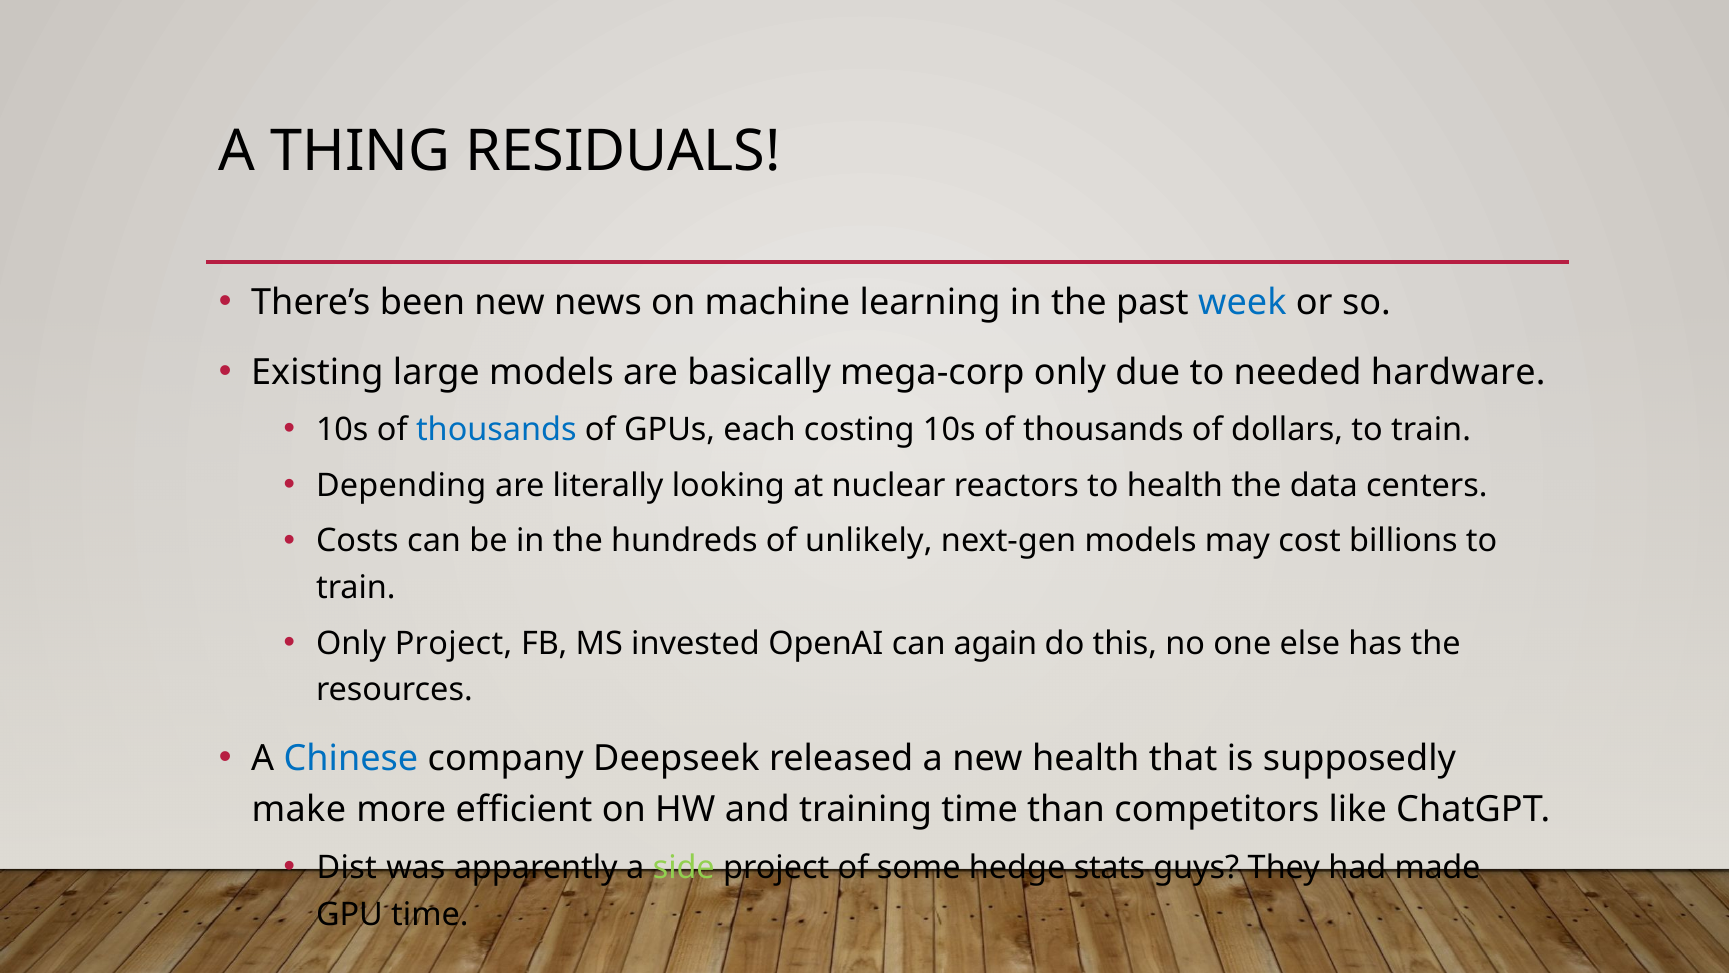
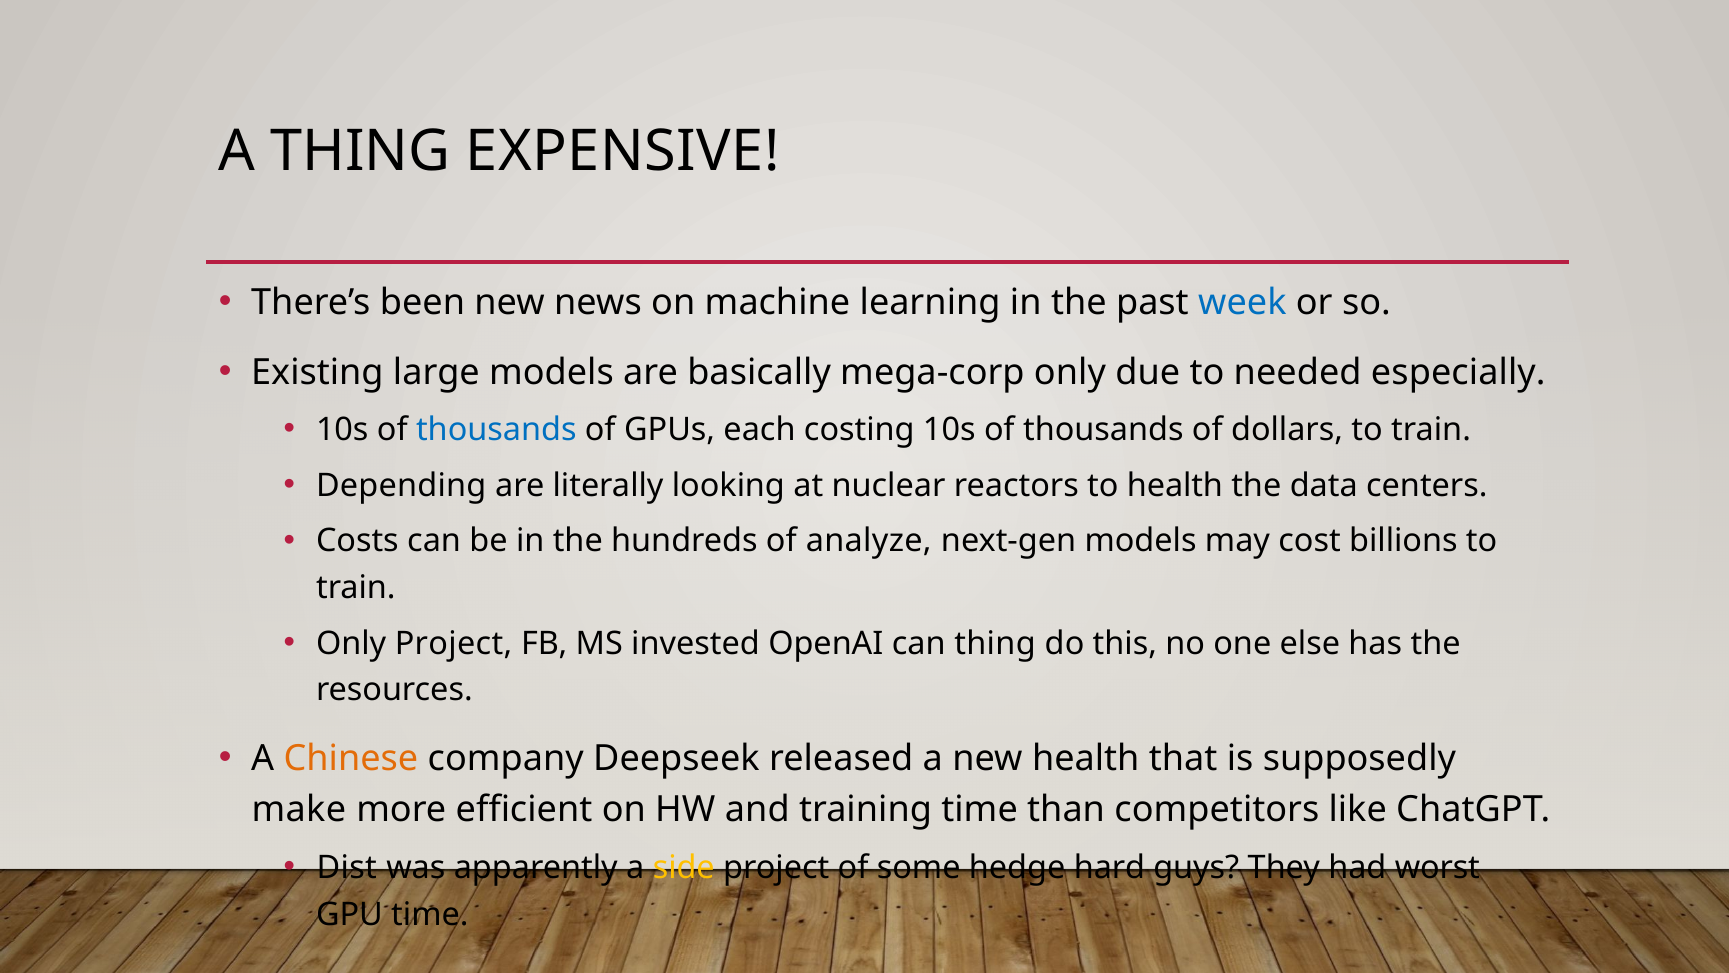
RESIDUALS: RESIDUALS -> EXPENSIVE (623, 151)
hardware: hardware -> especially (1458, 372)
unlikely: unlikely -> analyze (869, 541)
can again: again -> thing (995, 643)
Chinese colour: blue -> orange (351, 758)
side colour: light green -> yellow (684, 867)
stats: stats -> hard (1109, 867)
made: made -> worst (1437, 867)
